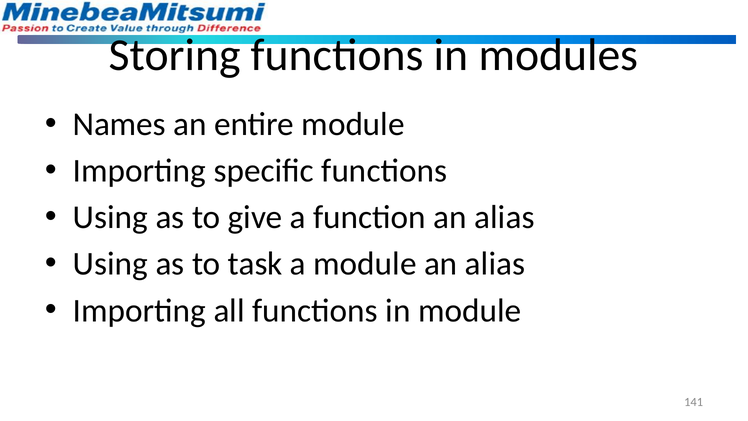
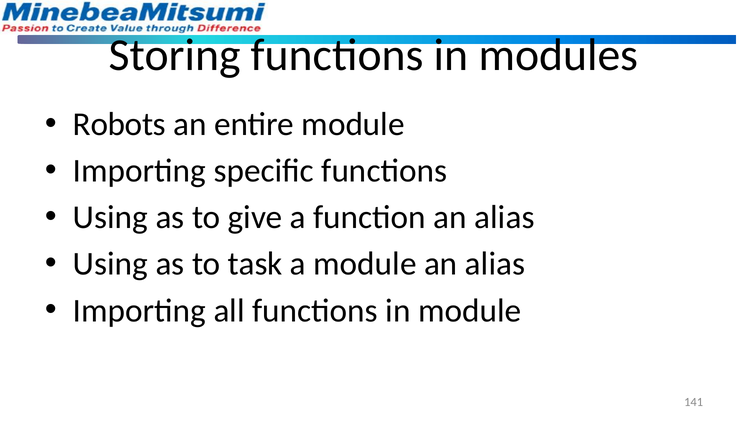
Names: Names -> Robots (119, 124)
